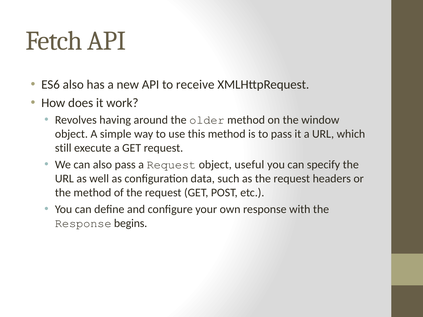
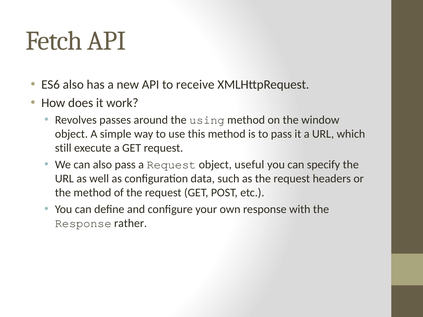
having: having -> passes (115, 120)
older: older -> using (207, 120)
begins: begins -> rather (131, 223)
